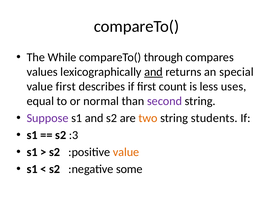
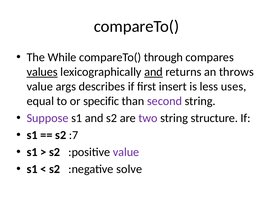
values underline: none -> present (42, 72)
special: special -> throws (236, 72)
value first: first -> args (66, 86)
count: count -> insert (173, 86)
normal: normal -> specific (101, 101)
two colour: orange -> purple (148, 118)
students: students -> structure (214, 118)
:3: :3 -> :7 (74, 135)
value colour: orange -> purple (126, 152)
some: some -> solve (129, 169)
